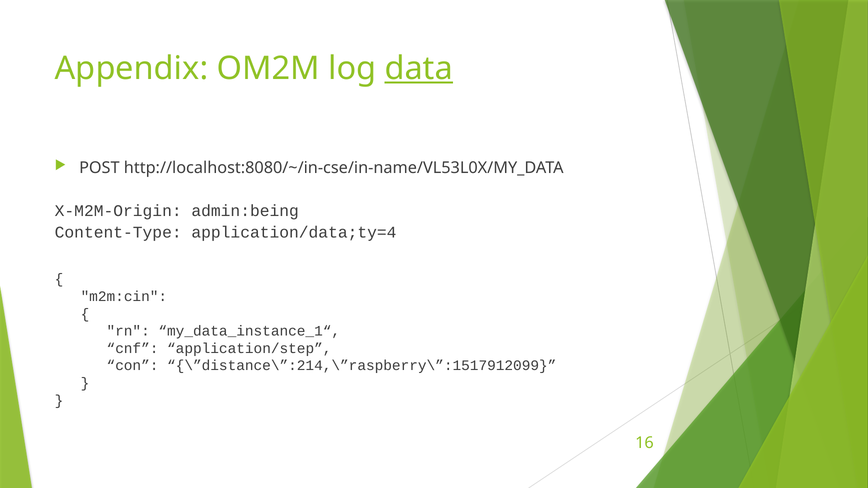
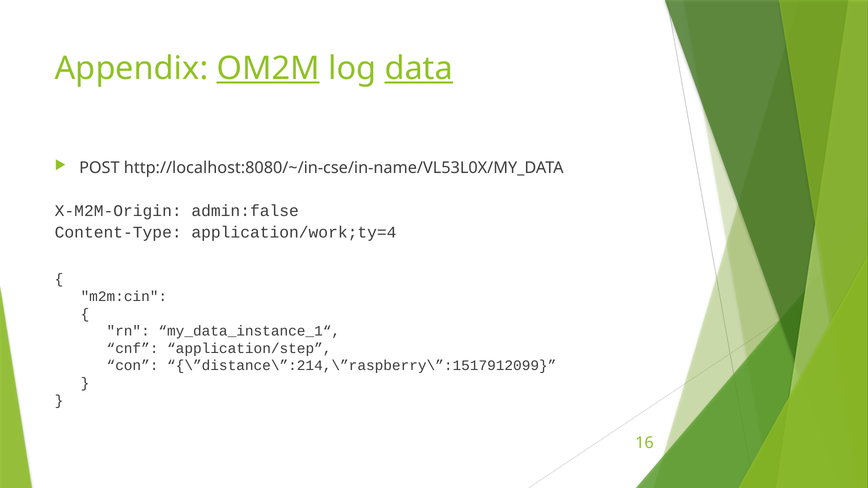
OM2M underline: none -> present (268, 68)
admin:being: admin:being -> admin:false (245, 211)
application/data;ty=4: application/data;ty=4 -> application/work;ty=4 (294, 232)
